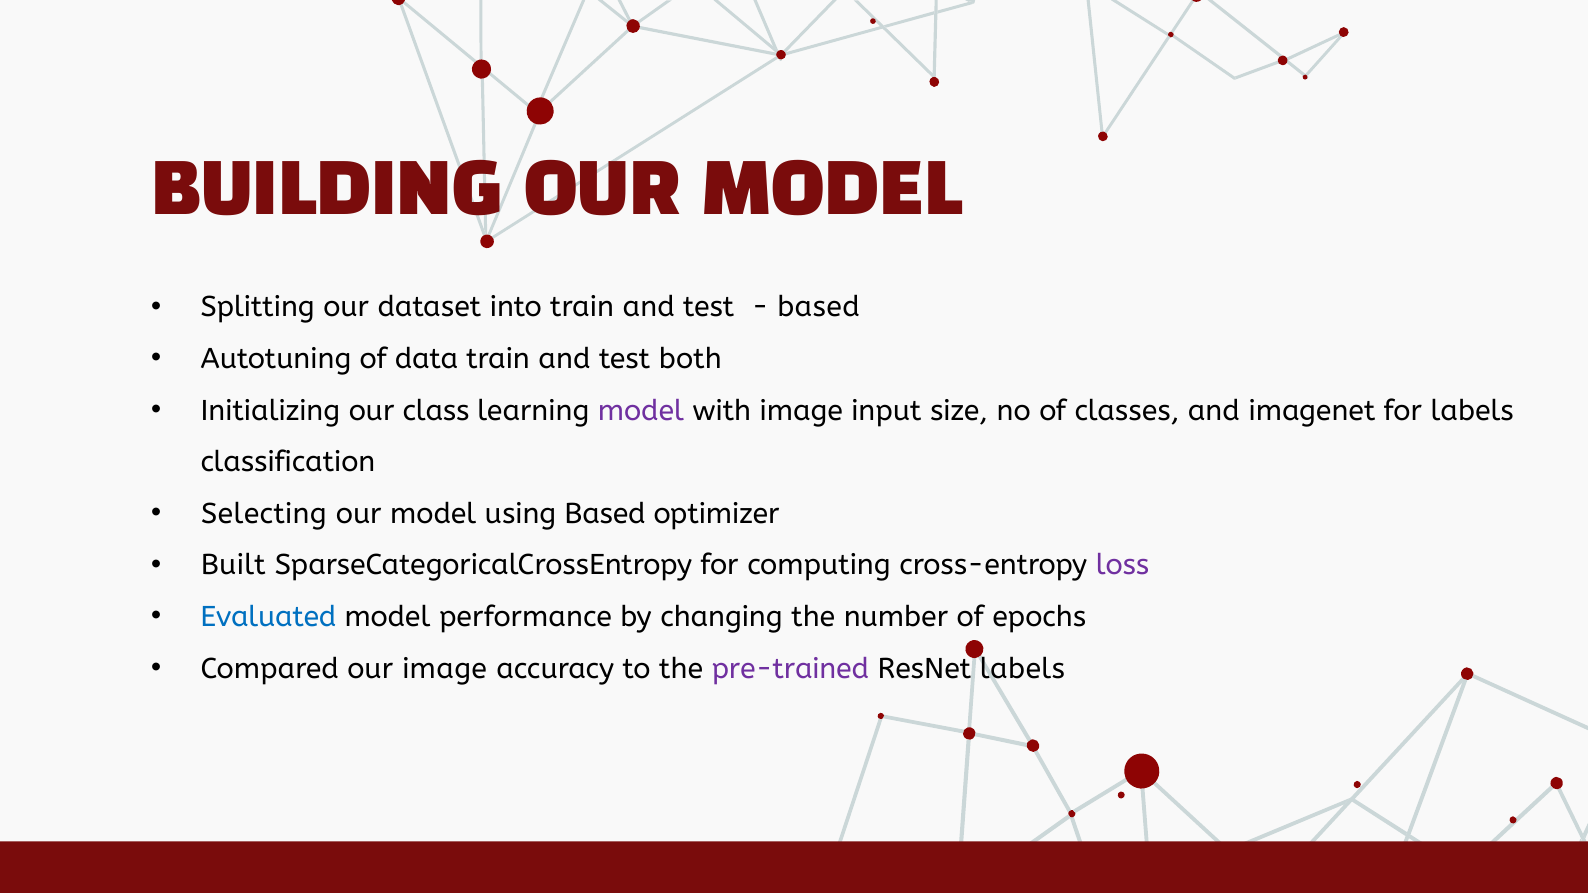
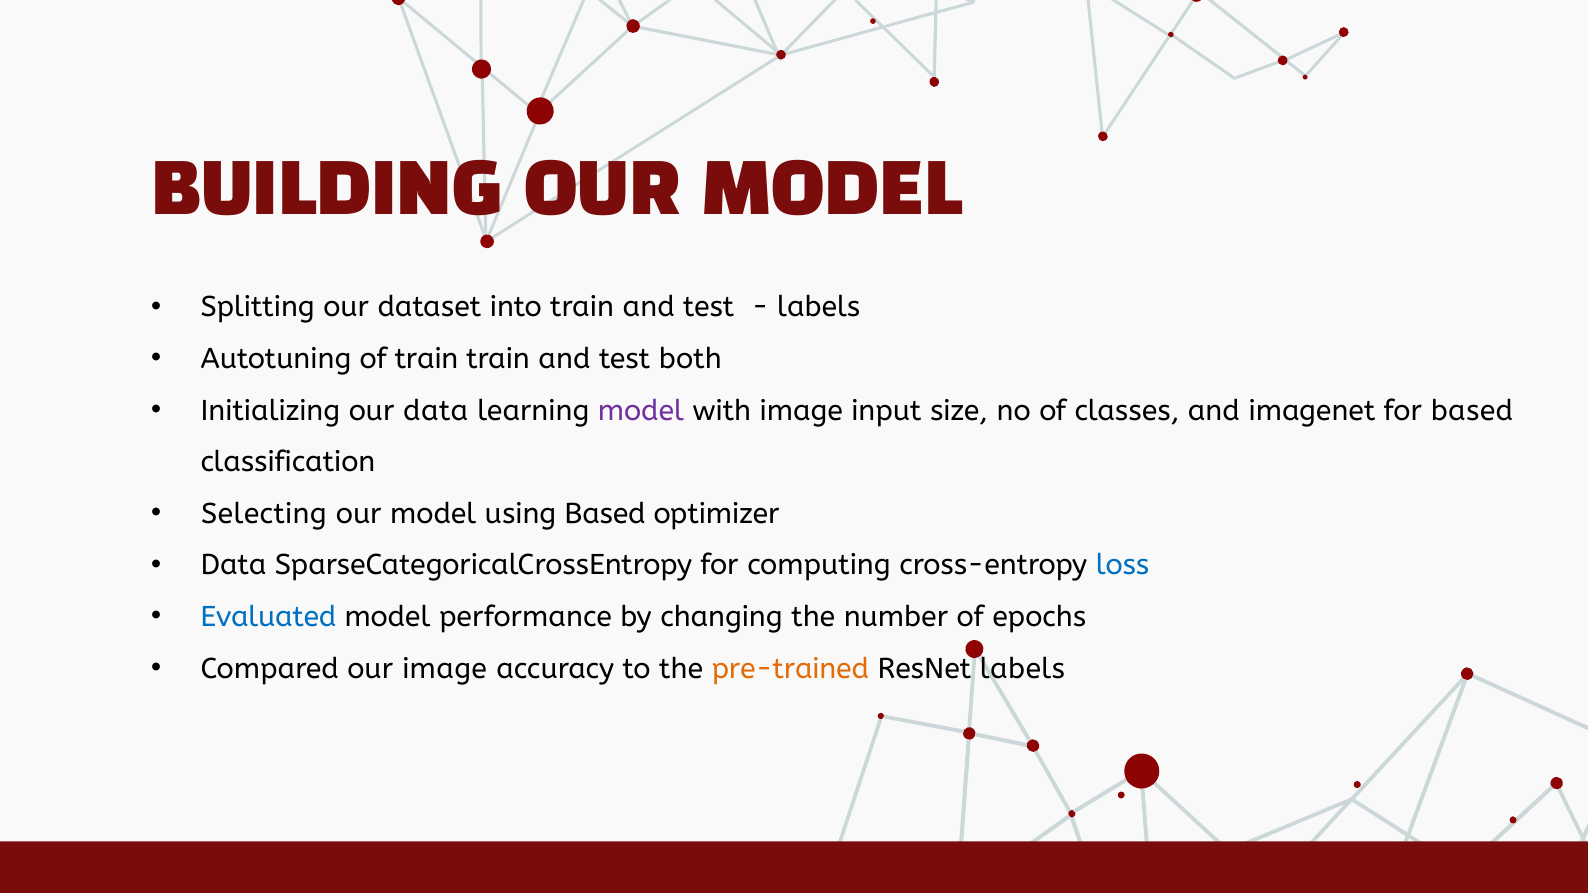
based: based -> labels (819, 307)
of data: data -> train (427, 359)
our class: class -> data (436, 411)
for labels: labels -> based (1472, 411)
Built: Built -> Data (234, 566)
loss colour: purple -> blue (1123, 566)
pre-trained colour: purple -> orange (790, 669)
